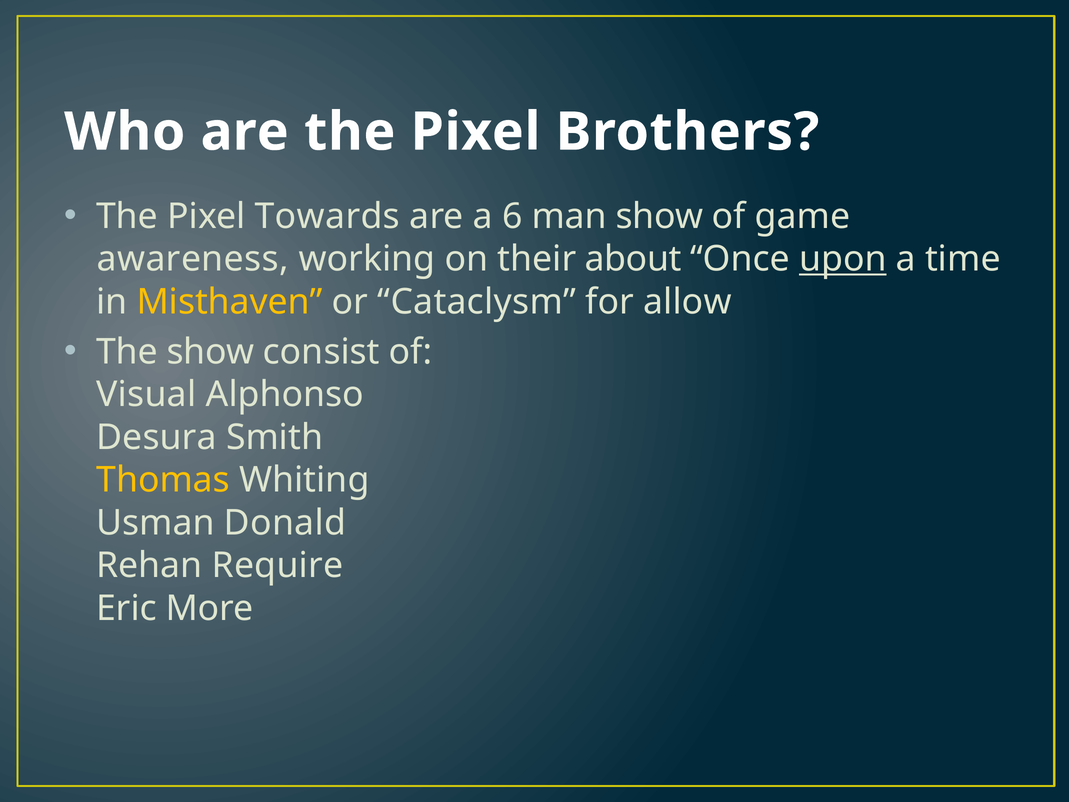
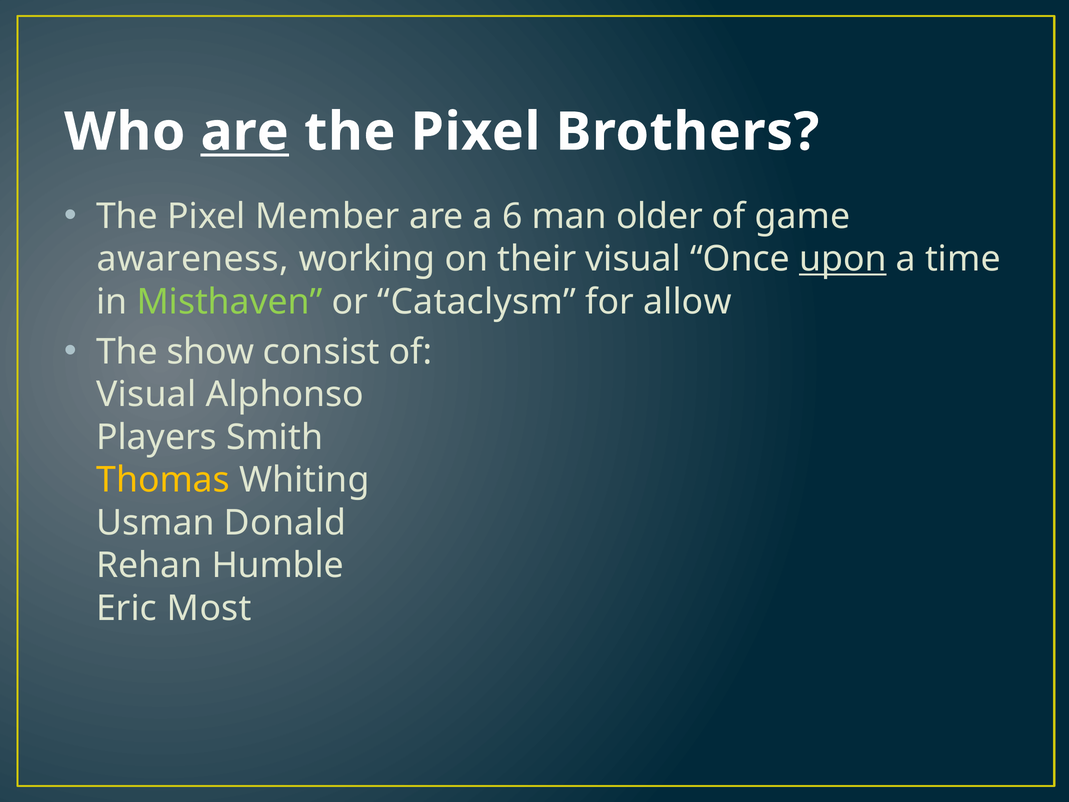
are underline: none -> present (245, 132)
Towards: Towards -> Member (327, 216)
man show: show -> older (659, 216)
their about: about -> visual (633, 259)
Misthaven colour: yellow -> light green (230, 302)
Desura: Desura -> Players (157, 437)
Require: Require -> Humble (278, 565)
More: More -> Most (209, 608)
